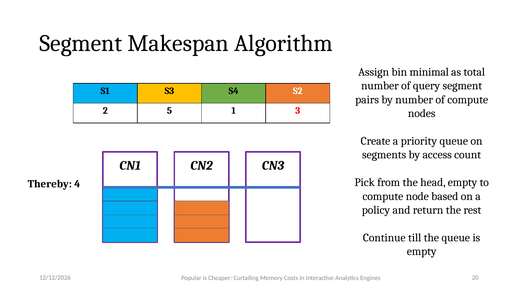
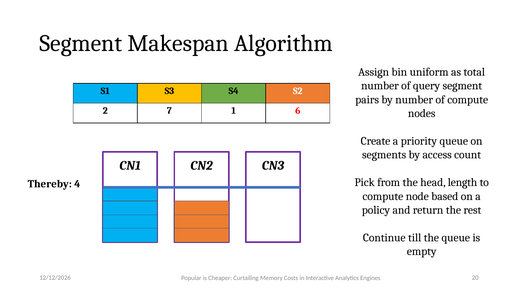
minimal: minimal -> uniform (429, 72)
5: 5 -> 7 (169, 111)
3: 3 -> 6 (298, 111)
head empty: empty -> length (463, 183)
